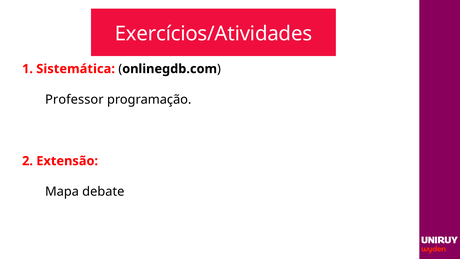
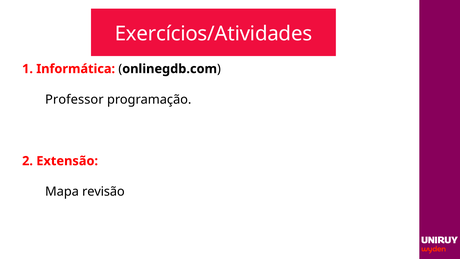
Sistemática: Sistemática -> Informática (76, 69)
debate: debate -> revisão (103, 192)
